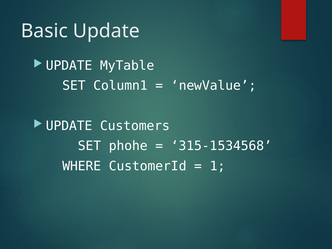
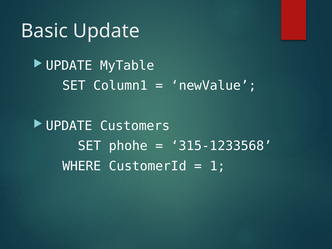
315-1534568: 315-1534568 -> 315-1233568 (221, 146)
